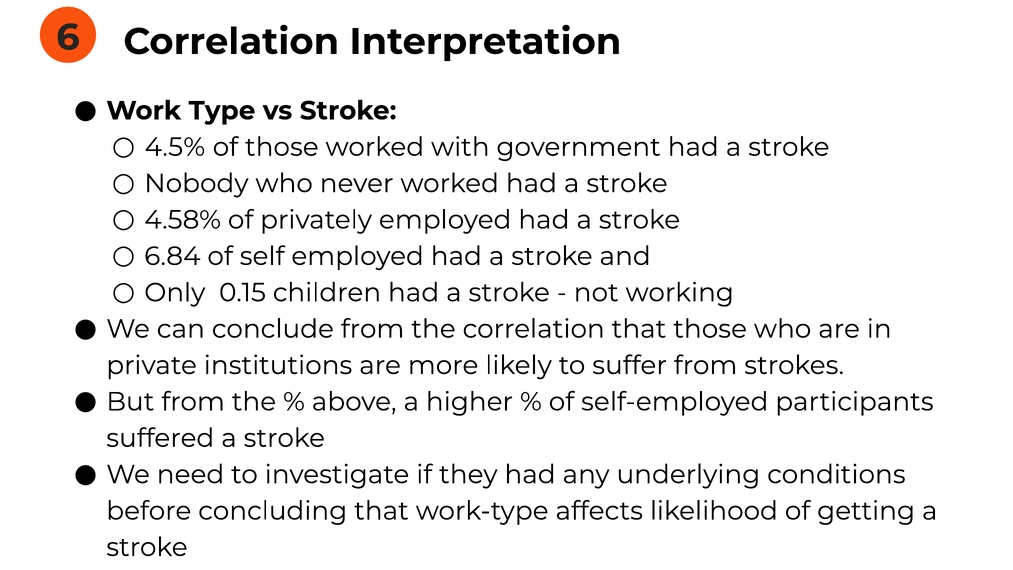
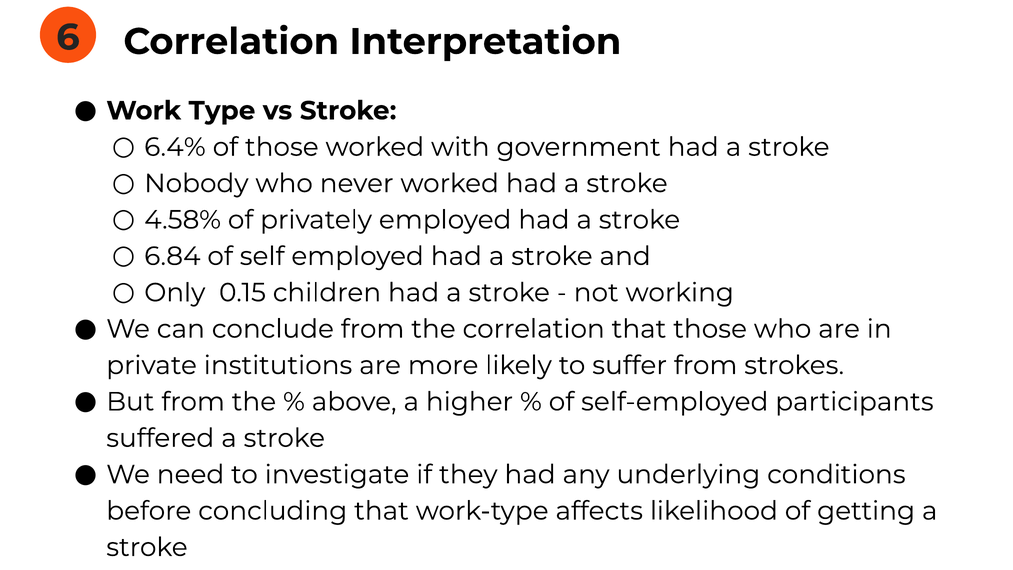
4.5%: 4.5% -> 6.4% (175, 147)
